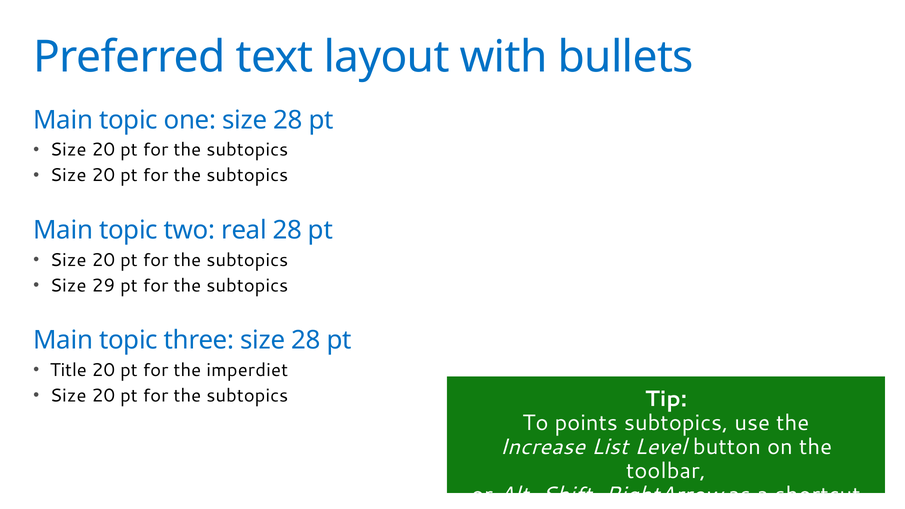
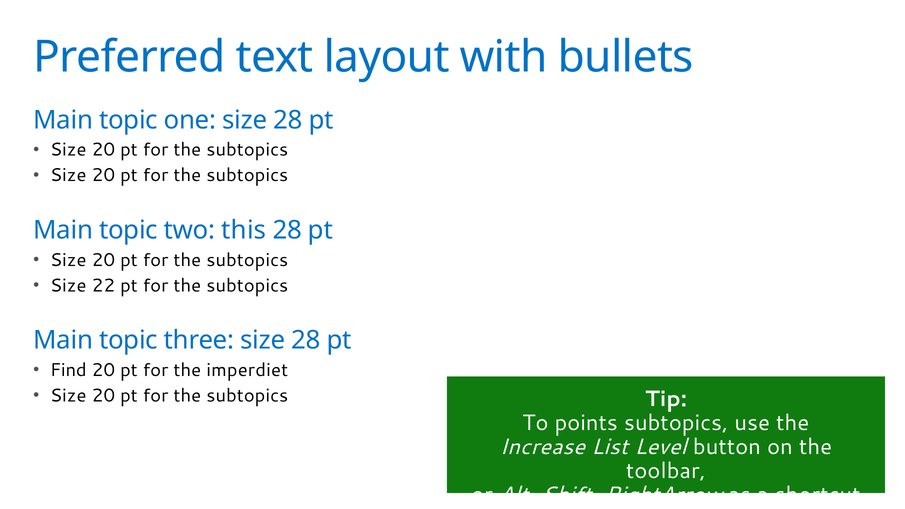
real: real -> this (244, 230)
29: 29 -> 22 (103, 285)
Title: Title -> Find (68, 370)
